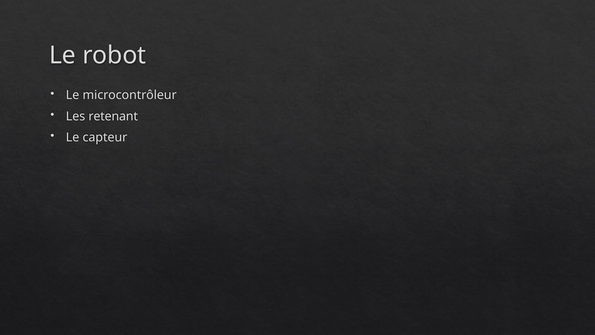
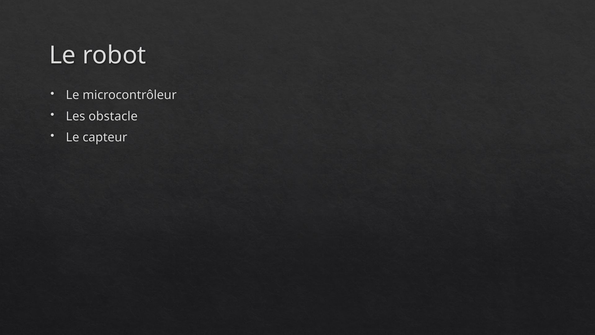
retenant: retenant -> obstacle (113, 116)
